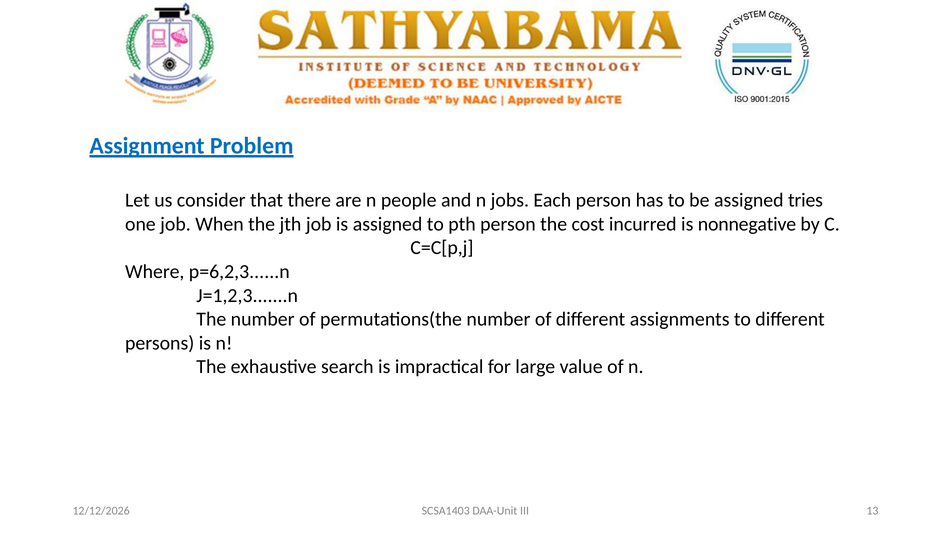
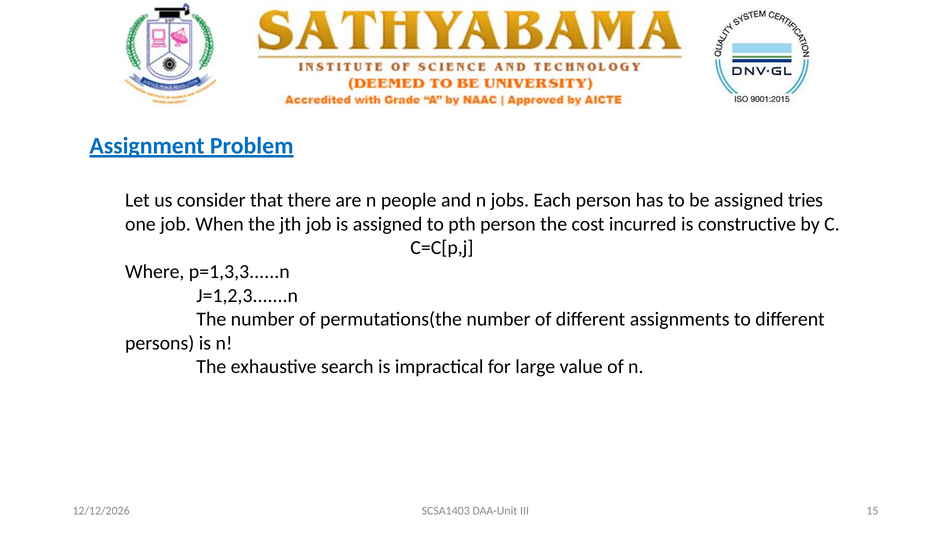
nonnegative: nonnegative -> constructive (747, 224)
p=6,2,3......n: p=6,2,3......n -> p=1,3,3......n (239, 272)
13: 13 -> 15 (872, 511)
